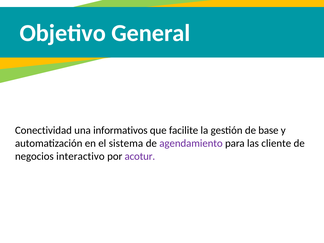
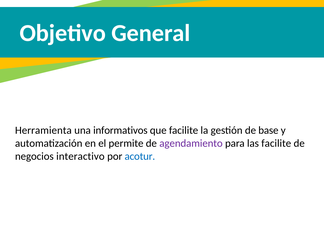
Conectividad: Conectividad -> Herramienta (43, 130)
sistema: sistema -> permite (126, 143)
las cliente: cliente -> facilite (276, 143)
acotur colour: purple -> blue (140, 156)
